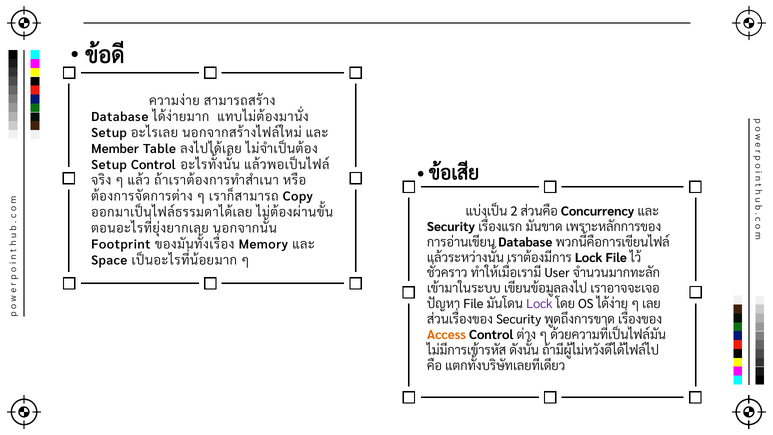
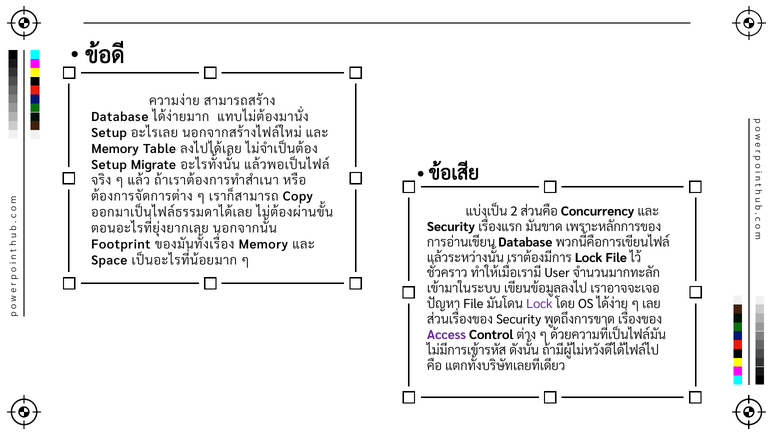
Member: Member -> Memory (115, 149)
Setup Control: Control -> Migrate (153, 165)
Access colour: orange -> purple (446, 335)
